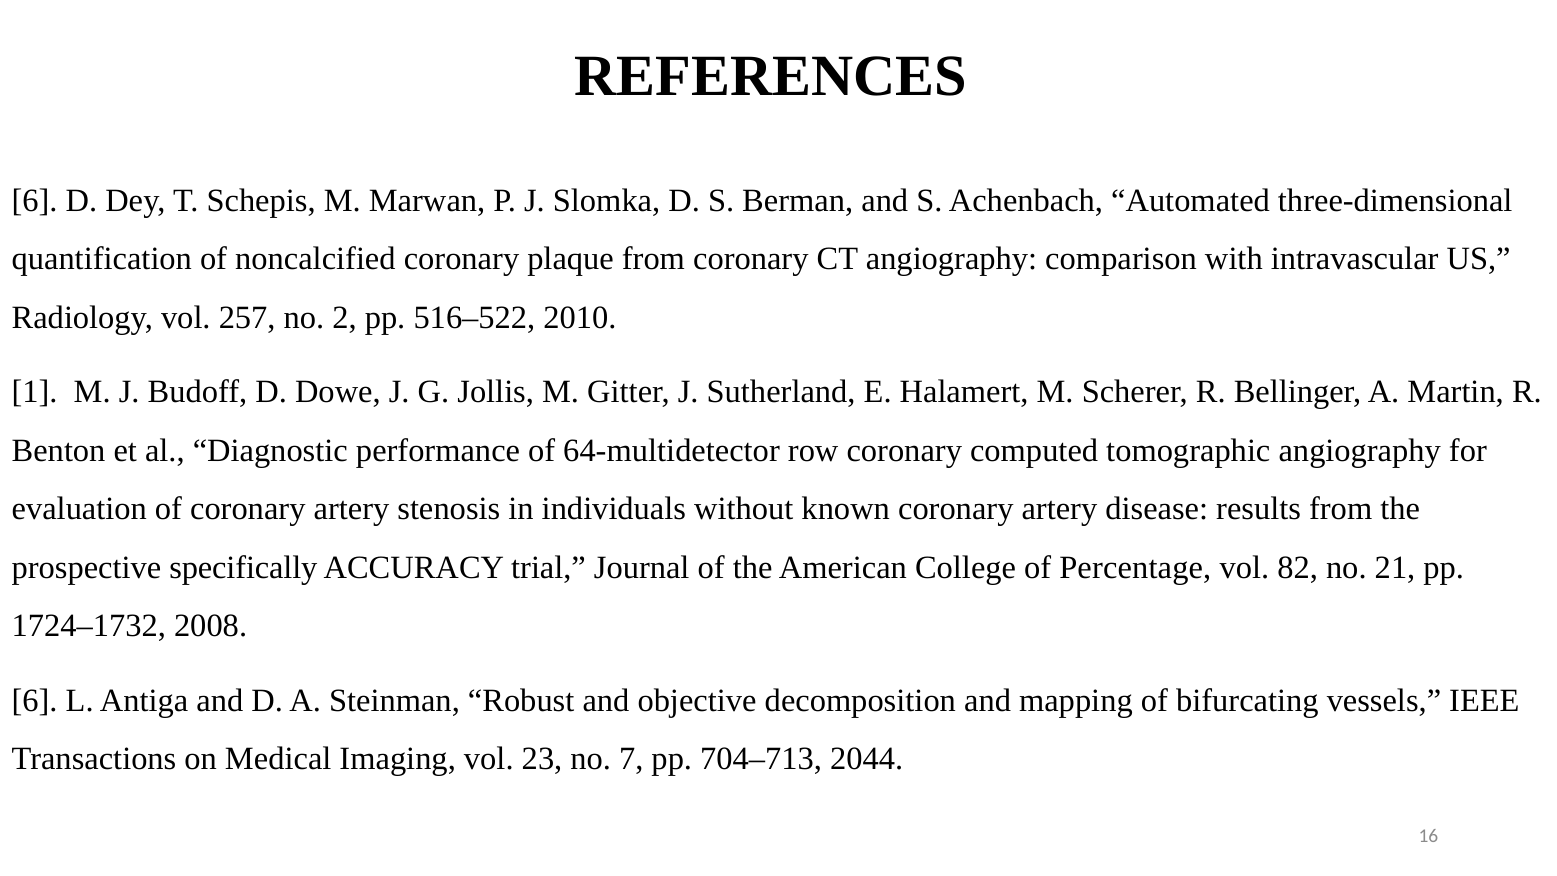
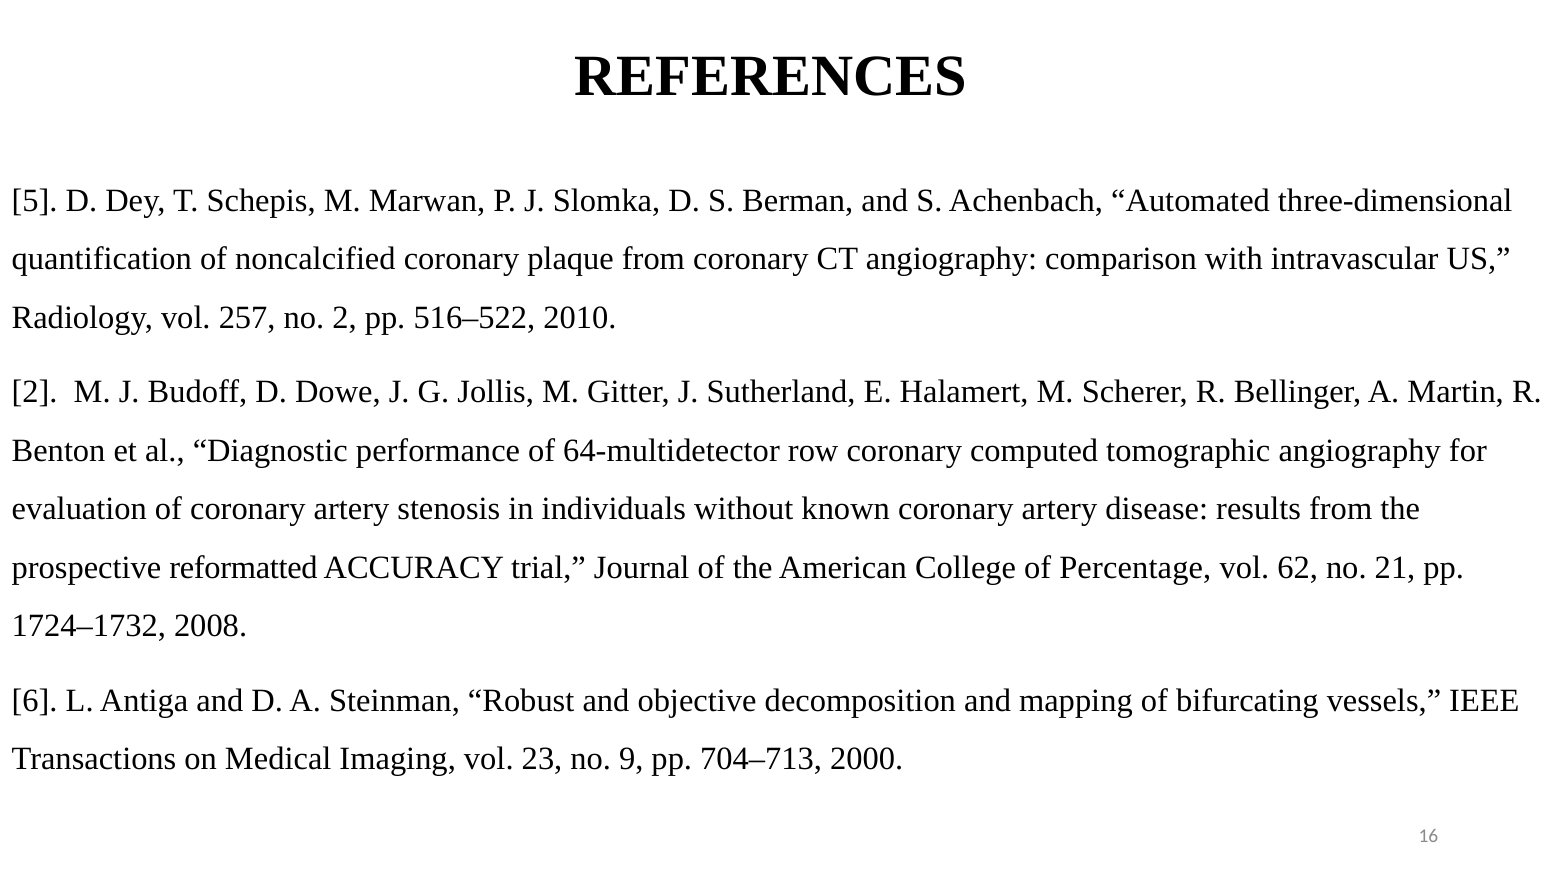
6: 6 -> 5 (35, 201)
1: 1 -> 2 (35, 392)
specifically: specifically -> reformatted (243, 567)
82: 82 -> 62 (1298, 567)
7: 7 -> 9 (631, 759)
2044: 2044 -> 2000 (867, 759)
